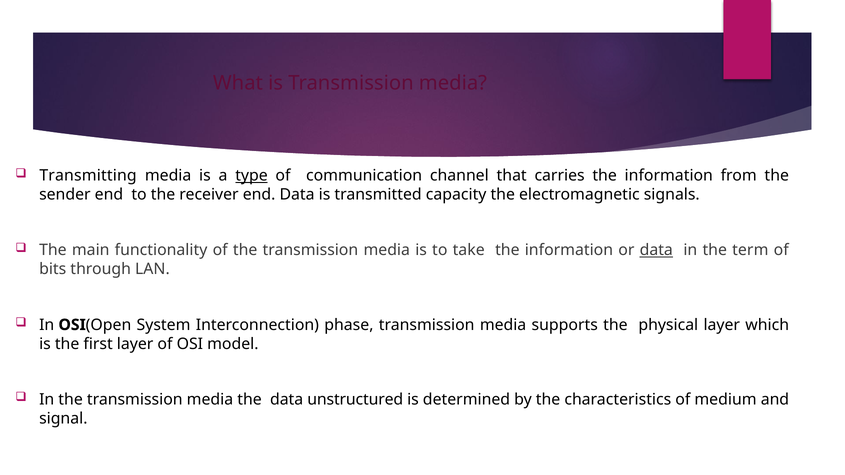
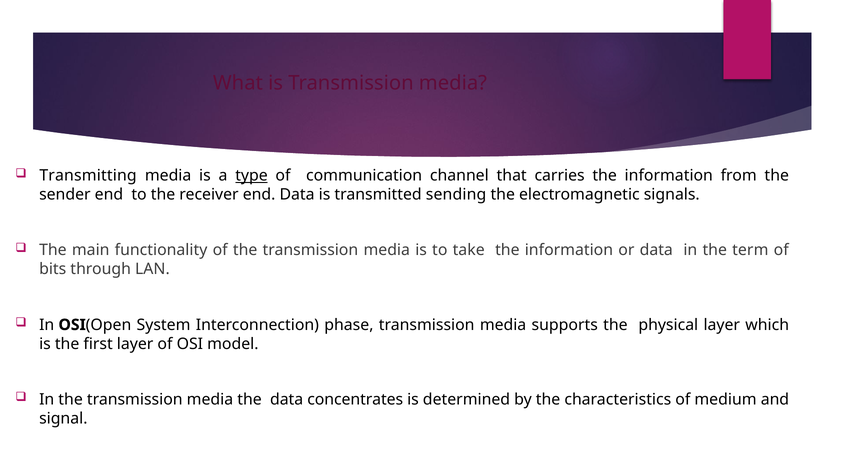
capacity: capacity -> sending (456, 195)
data underline: present -> none (656, 250)
unstructured: unstructured -> concentrates (355, 400)
